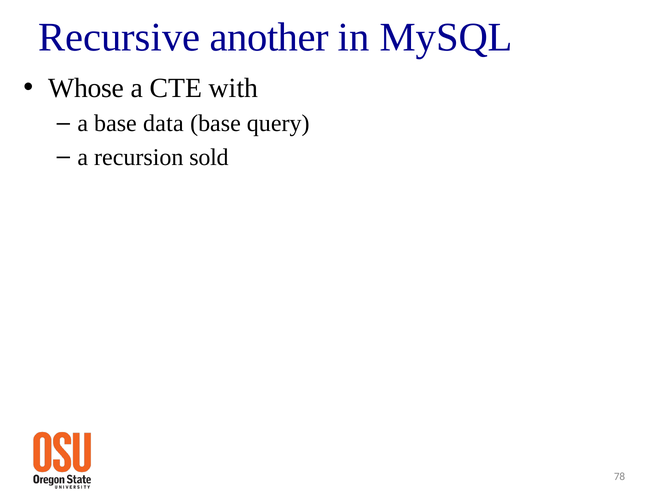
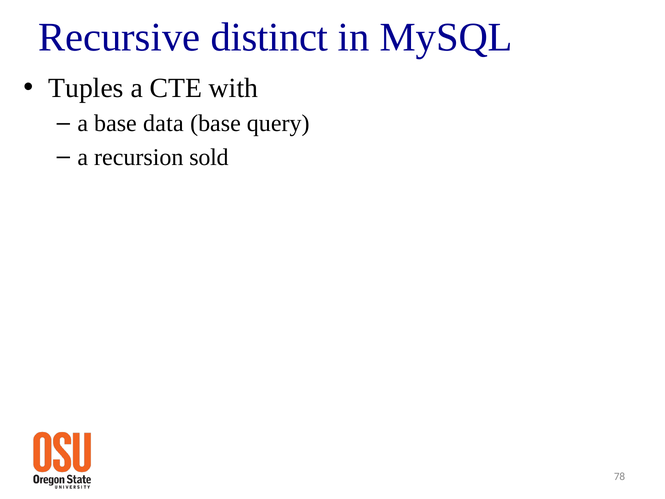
another: another -> distinct (269, 37)
Whose: Whose -> Tuples (86, 88)
